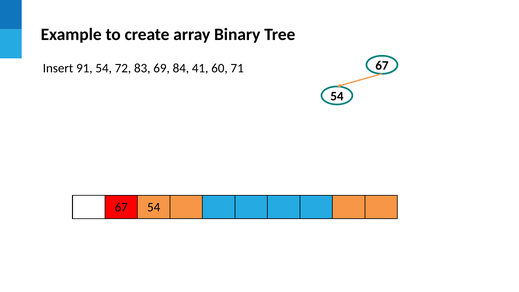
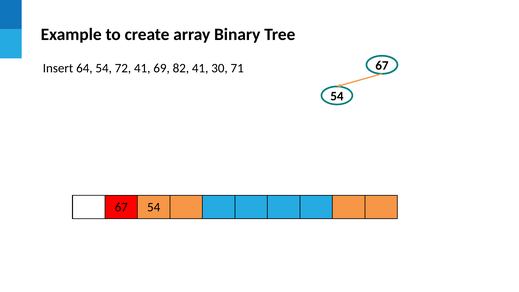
91: 91 -> 64 (84, 68)
72 83: 83 -> 41 (142, 68)
84: 84 -> 82 (181, 68)
60: 60 -> 30 (219, 68)
